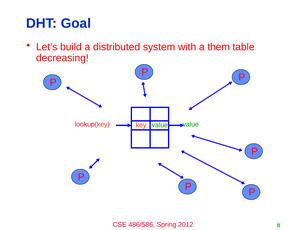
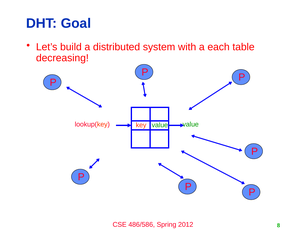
them: them -> each (219, 47)
